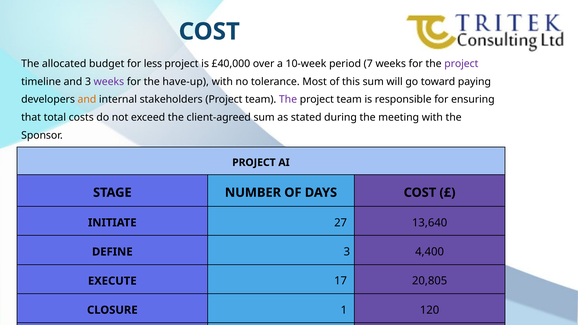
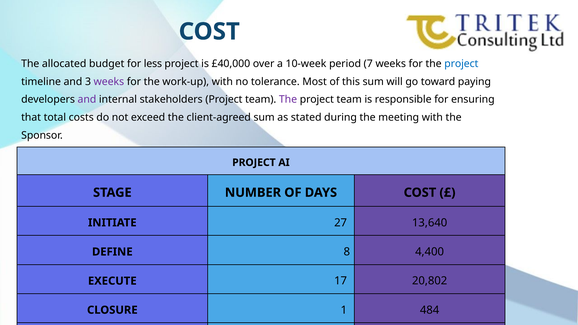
project colour: purple -> blue (461, 64)
have-up: have-up -> work-up (186, 82)
and colour: orange -> purple (87, 100)
DEFINE 3: 3 -> 8 (347, 252)
20,805: 20,805 -> 20,802 (430, 281)
120: 120 -> 484 (430, 310)
